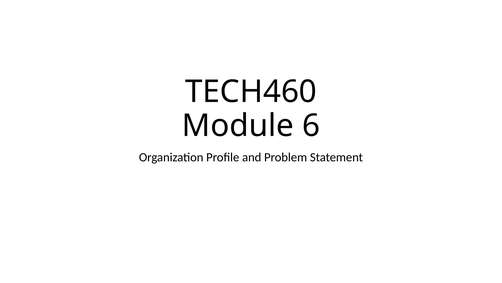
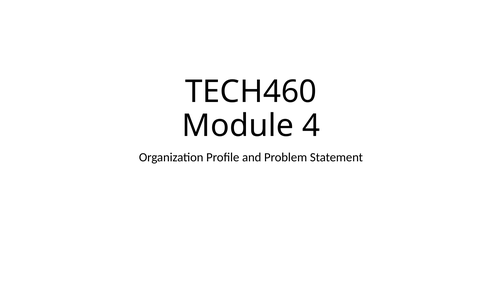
6: 6 -> 4 (311, 125)
